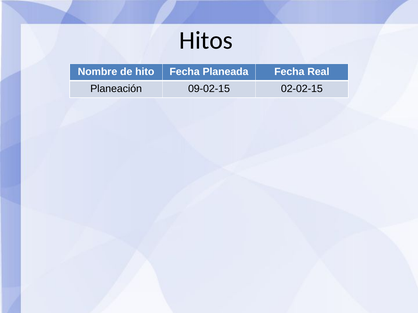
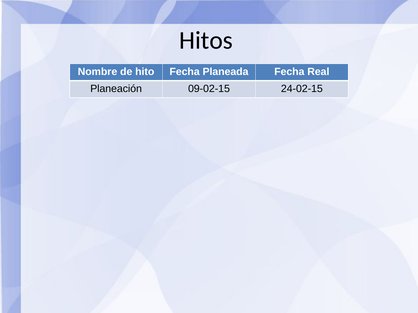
02-02-15: 02-02-15 -> 24-02-15 (302, 89)
